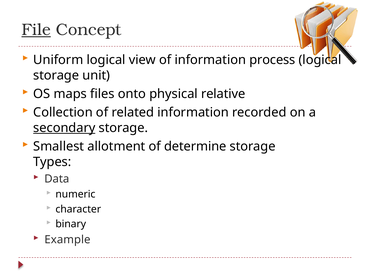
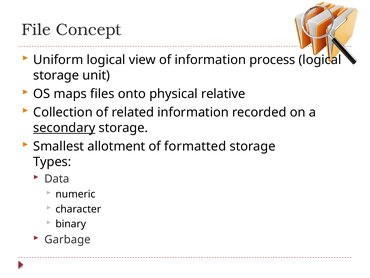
File underline: present -> none (36, 30)
determine: determine -> formatted (195, 146)
Example: Example -> Garbage (67, 239)
